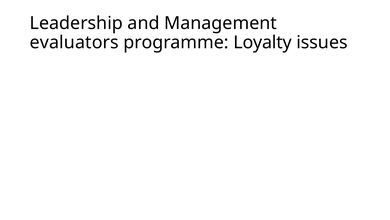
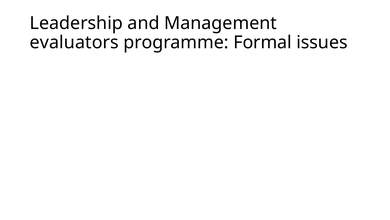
Loyalty: Loyalty -> Formal (263, 42)
